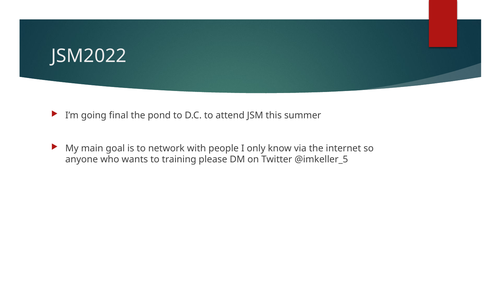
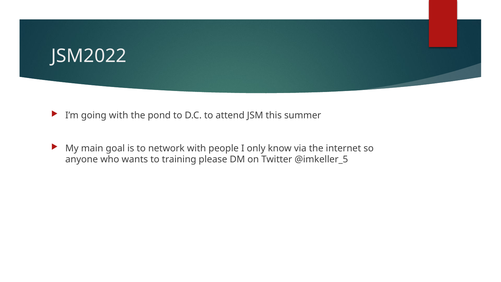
going final: final -> with (119, 115)
